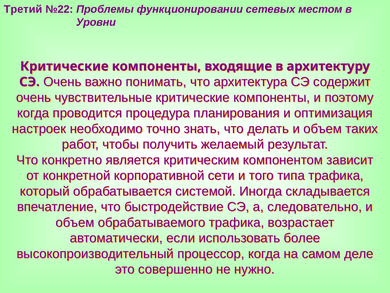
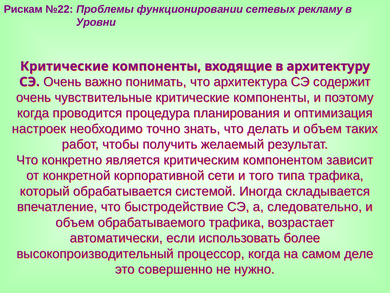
Третий: Третий -> Рискам (23, 9)
местом: местом -> рекламу (320, 9)
